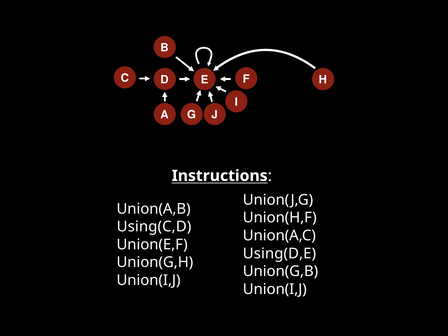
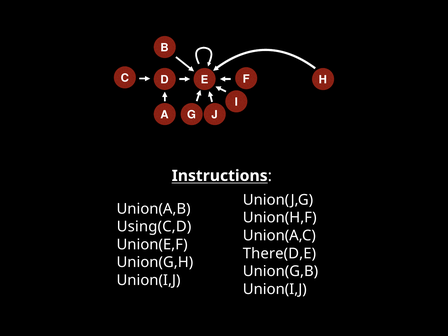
Using(D,E: Using(D,E -> There(D,E (279, 253)
